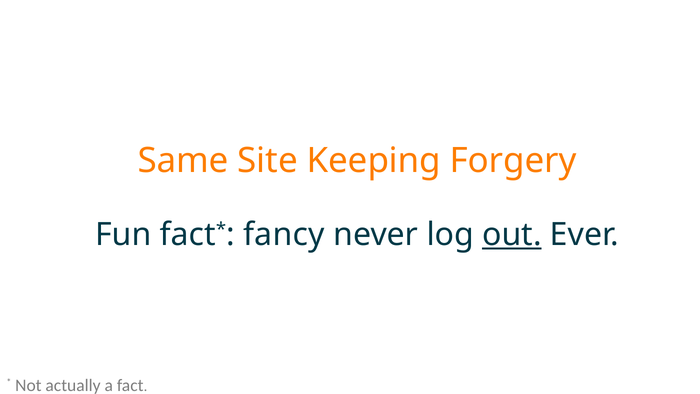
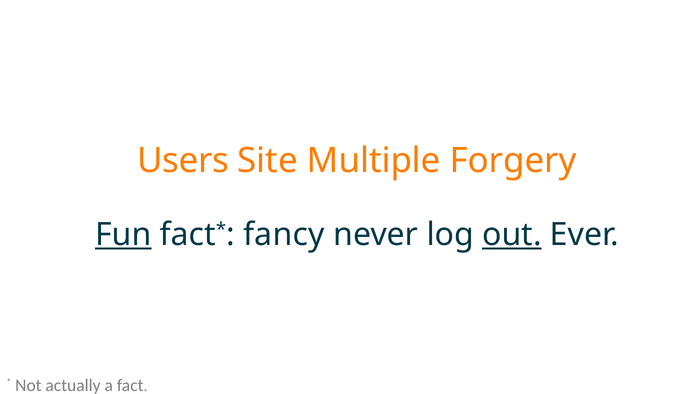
Same: Same -> Users (183, 160)
Keeping: Keeping -> Multiple (374, 160)
Fun underline: none -> present (123, 234)
